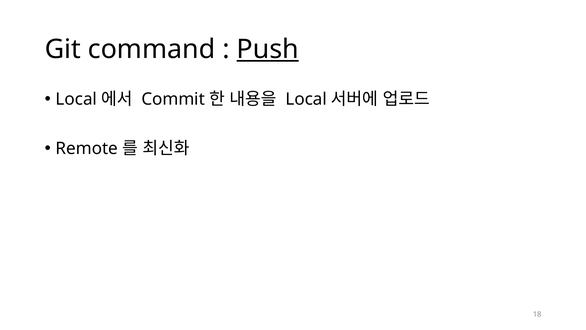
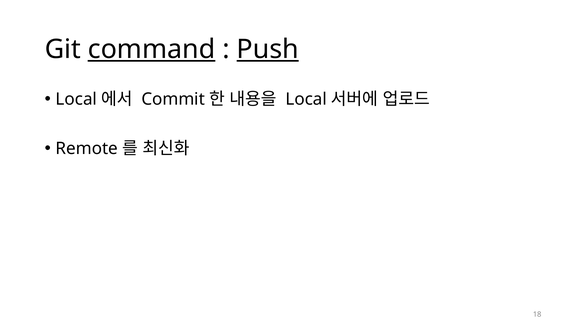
command underline: none -> present (152, 49)
